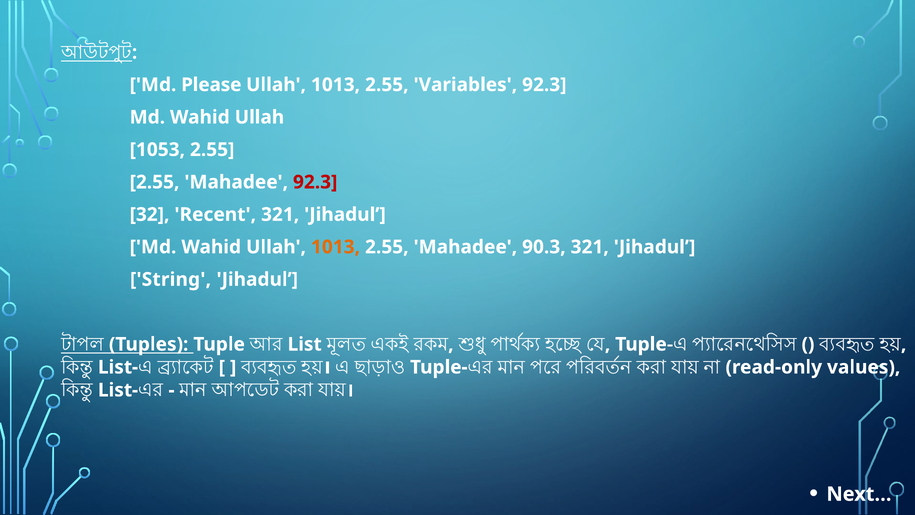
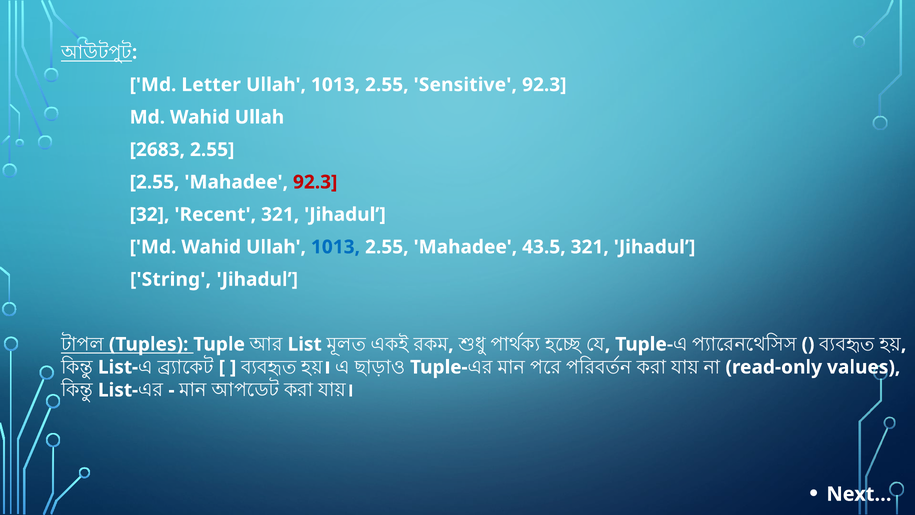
Please: Please -> Letter (211, 85)
Variables: Variables -> Sensitive (465, 85)
1053: 1053 -> 2683 (157, 150)
1013 colour: orange -> blue (335, 247)
90.3: 90.3 -> 43.5 (544, 247)
